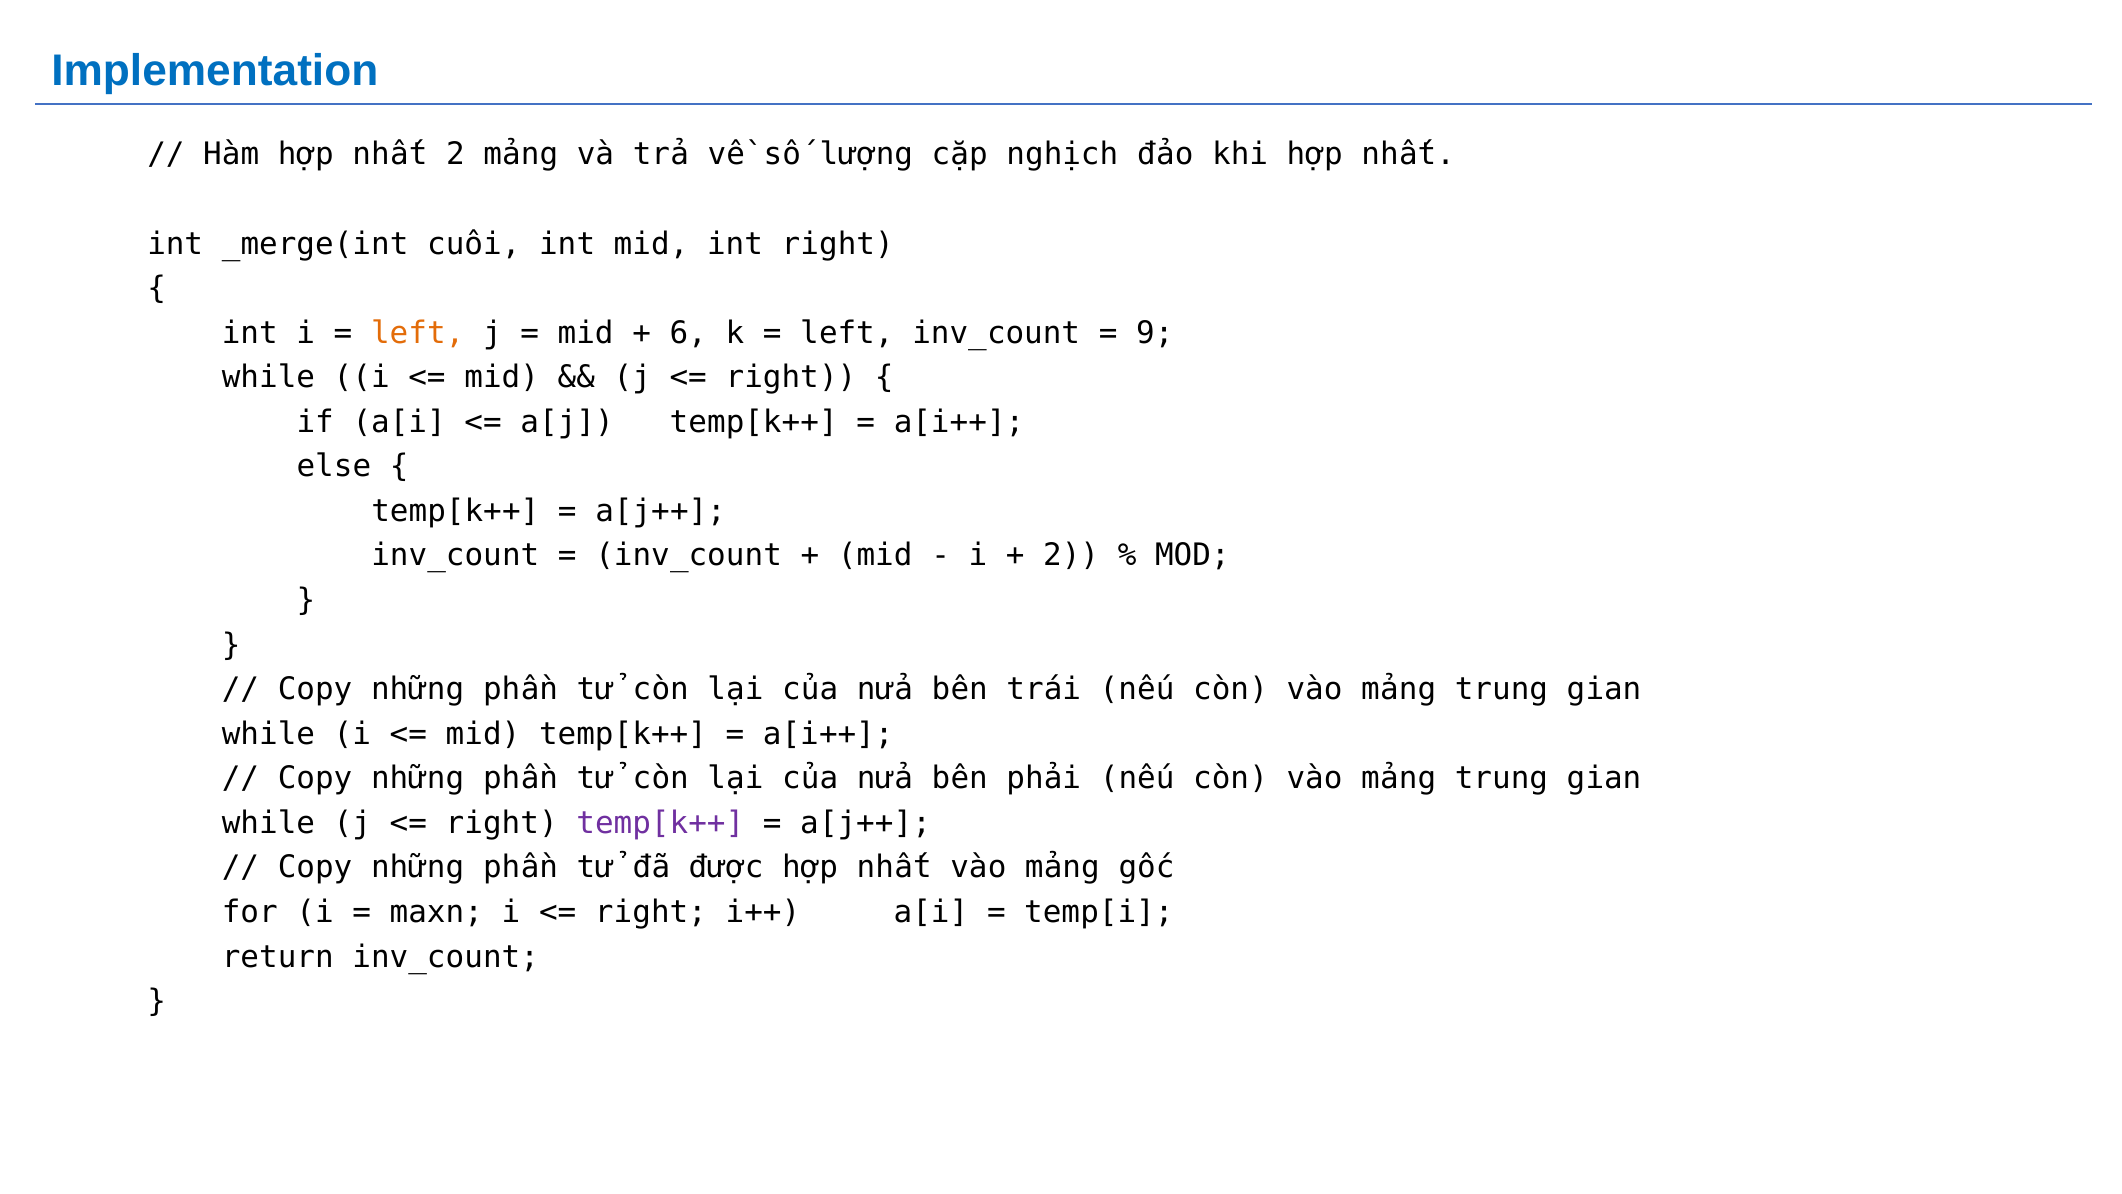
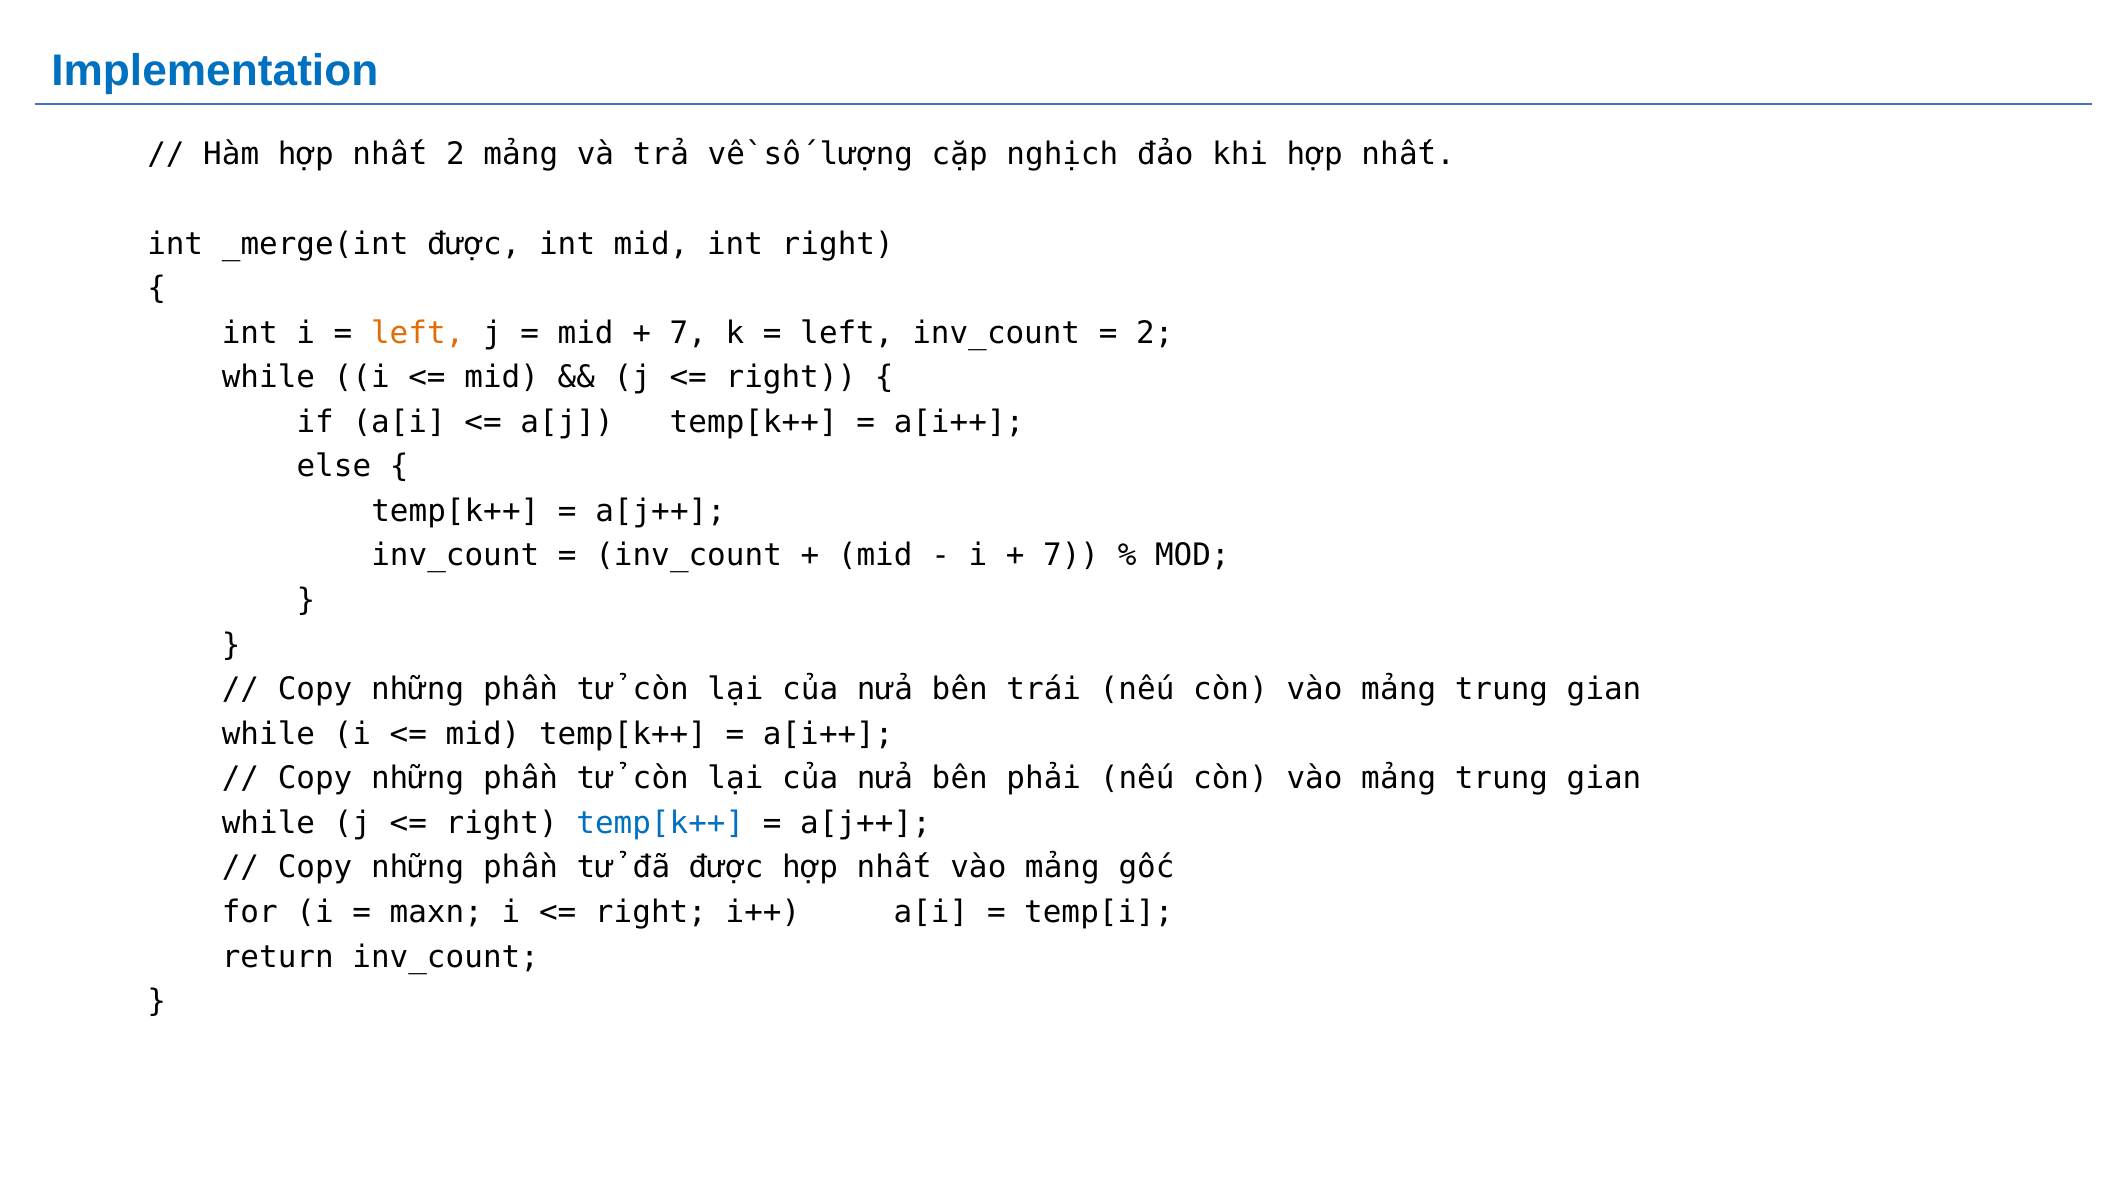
_merge(int cuối: cuối -> được (474, 244)
6: 6 -> 7 (688, 333)
9: 9 -> 2 (1155, 333)
2: 2 -> 7 (1071, 556)
temp[k++ colour: purple -> blue (660, 823)
